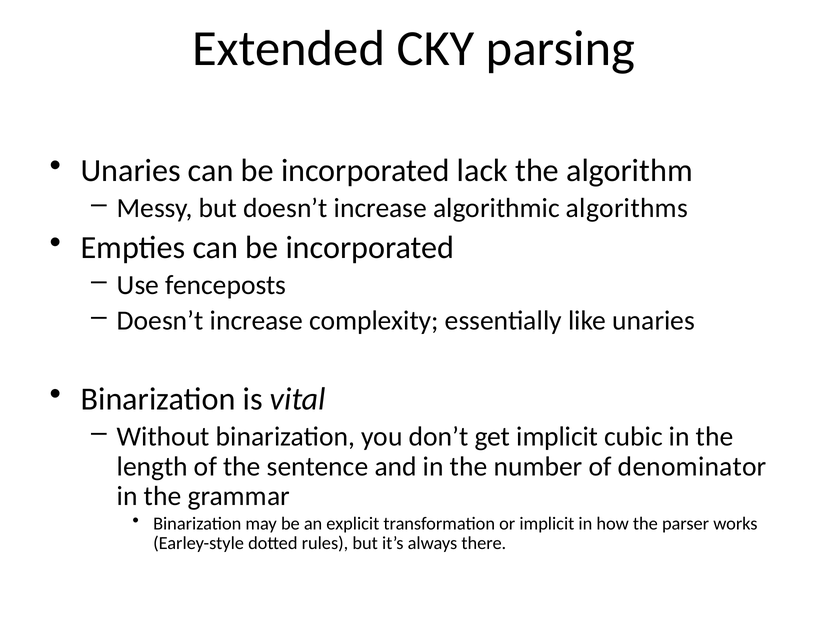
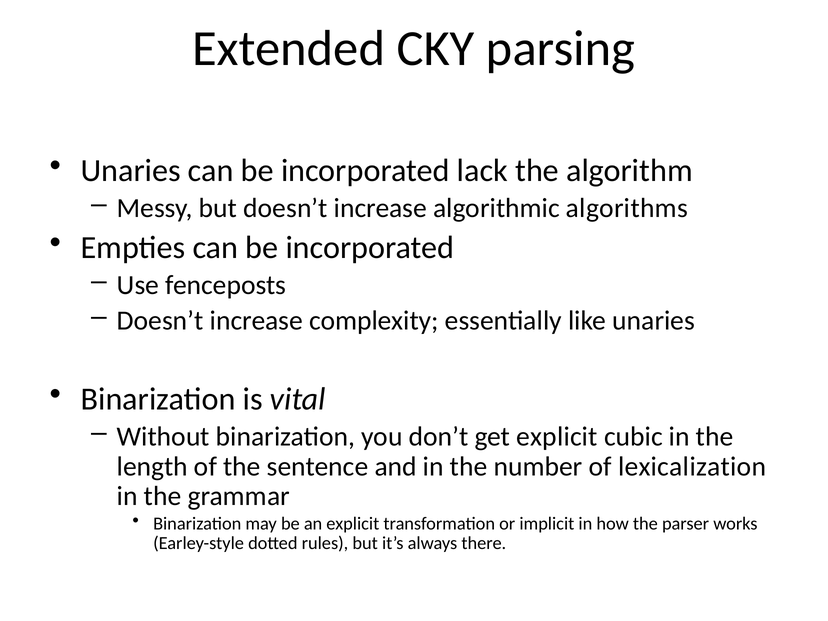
get implicit: implicit -> explicit (557, 437)
denominator: denominator -> lexicalization (692, 466)
